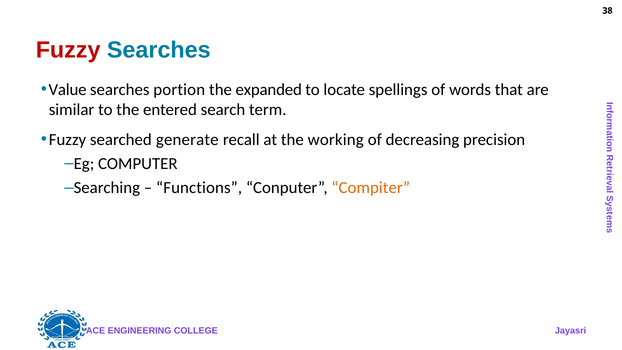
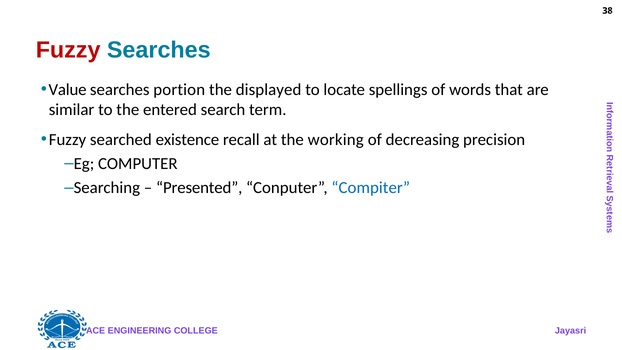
expanded: expanded -> displayed (269, 89)
generate: generate -> existence (187, 140)
Functions: Functions -> Presented (199, 188)
Compiter colour: orange -> blue (371, 188)
